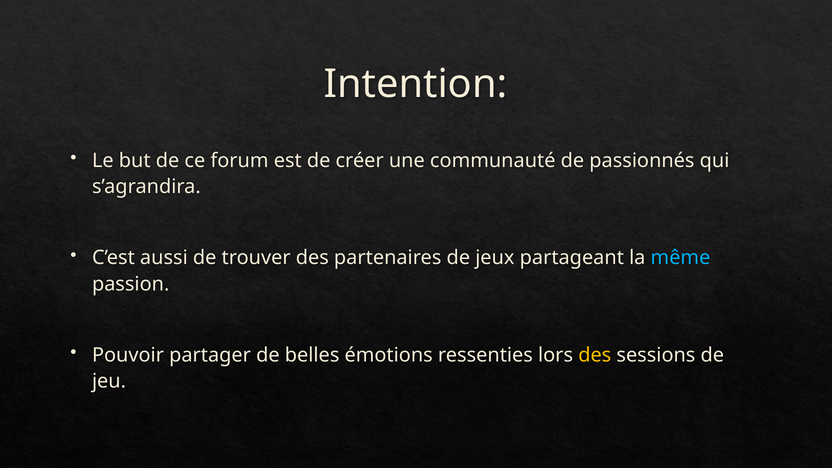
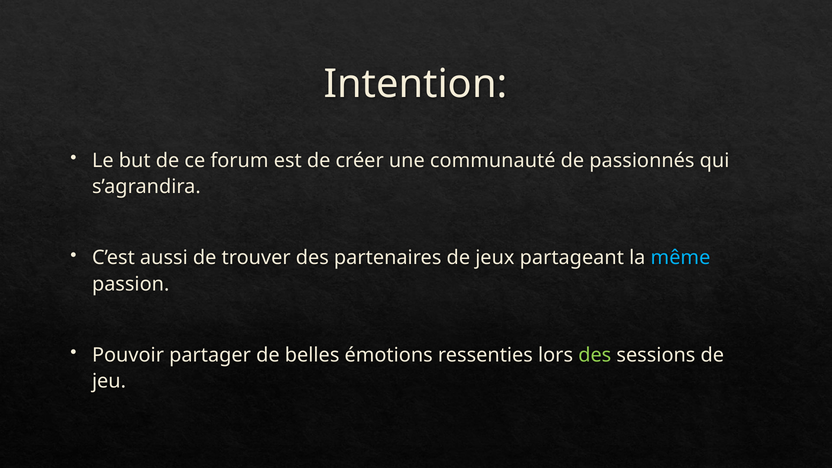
des colour: yellow -> light green (595, 355)
